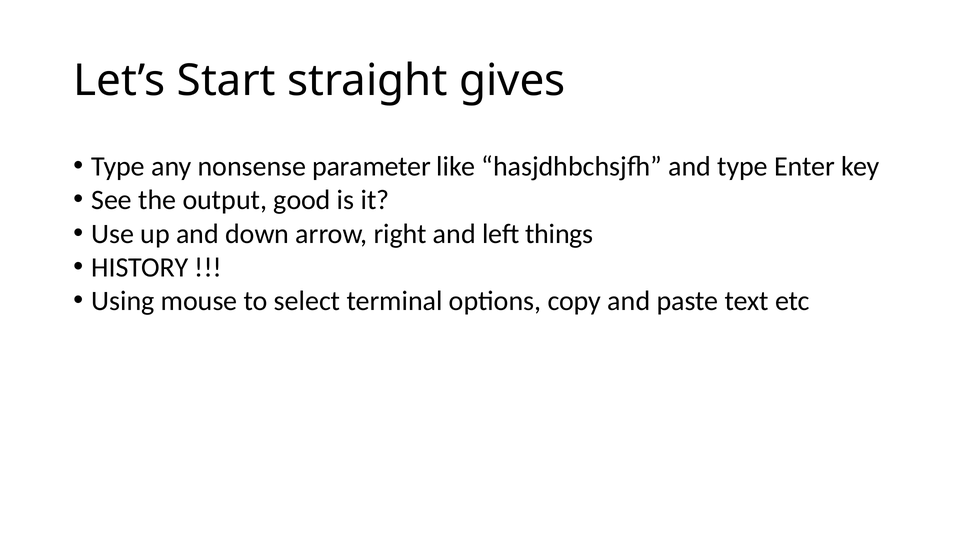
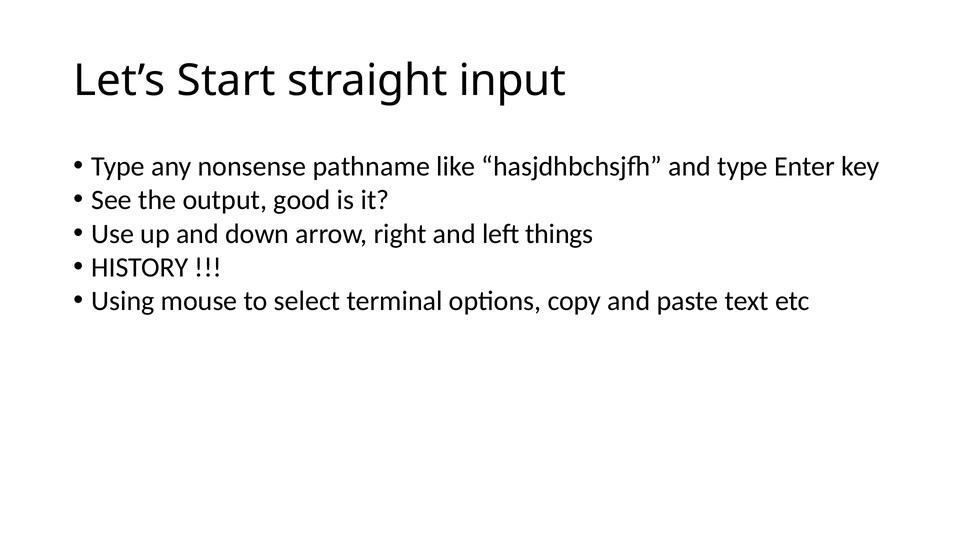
gives: gives -> input (512, 81)
parameter: parameter -> pathname (371, 166)
